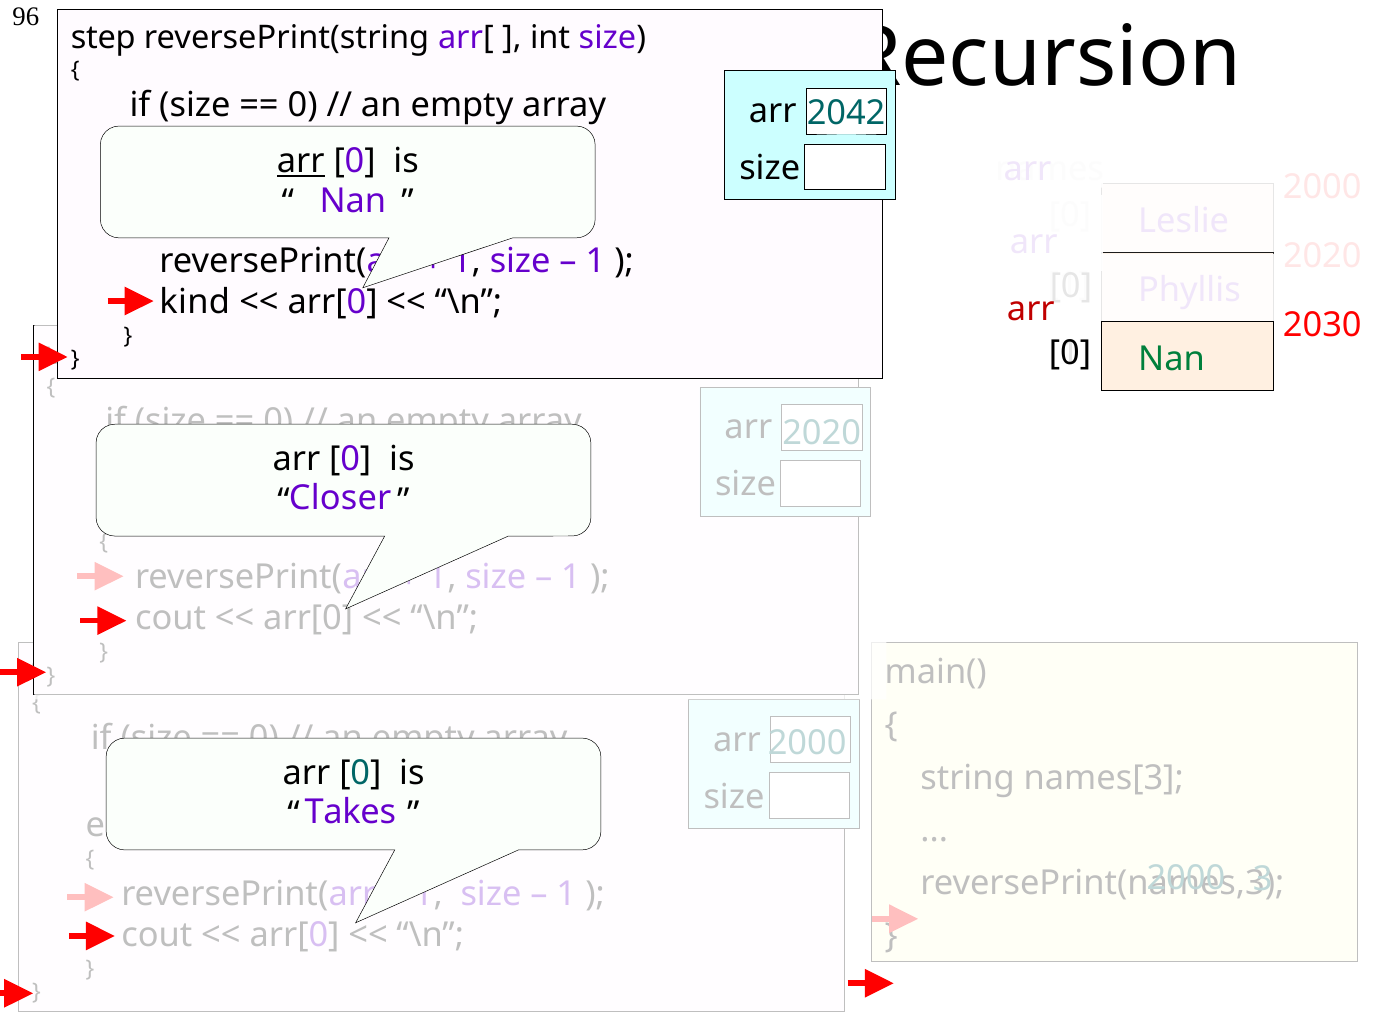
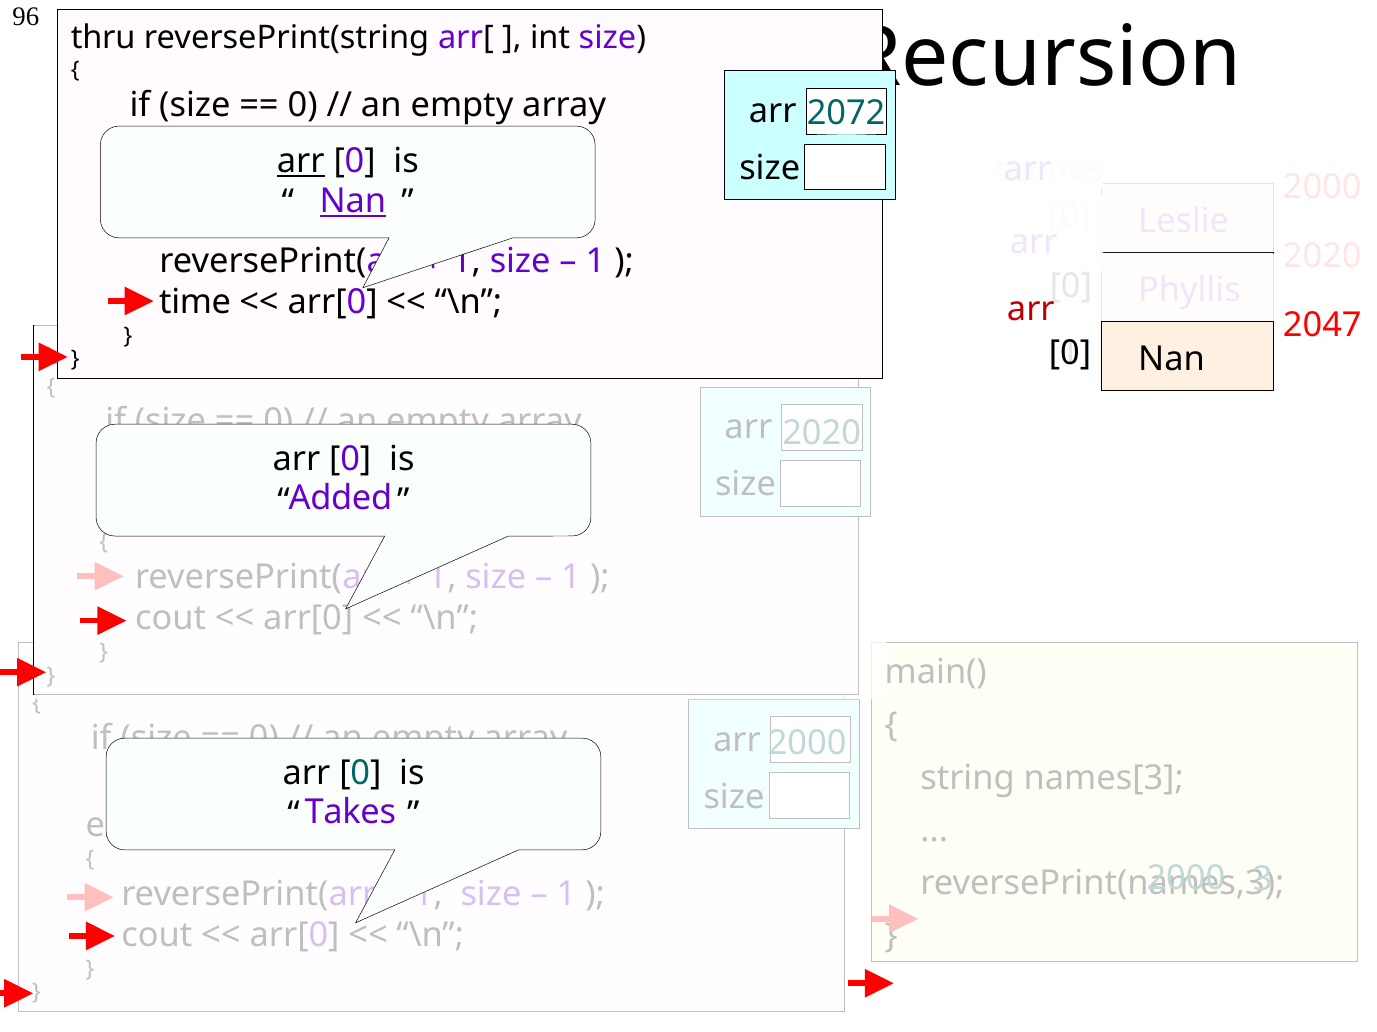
step: step -> thru (103, 38)
2042: 2042 -> 2072 (846, 113)
Nan underline: none -> present (353, 202)
kind: kind -> time (195, 303)
2030: 2030 -> 2047 (1322, 325)
Nan colour: green -> black (1171, 359)
Closer: Closer -> Added (340, 499)
